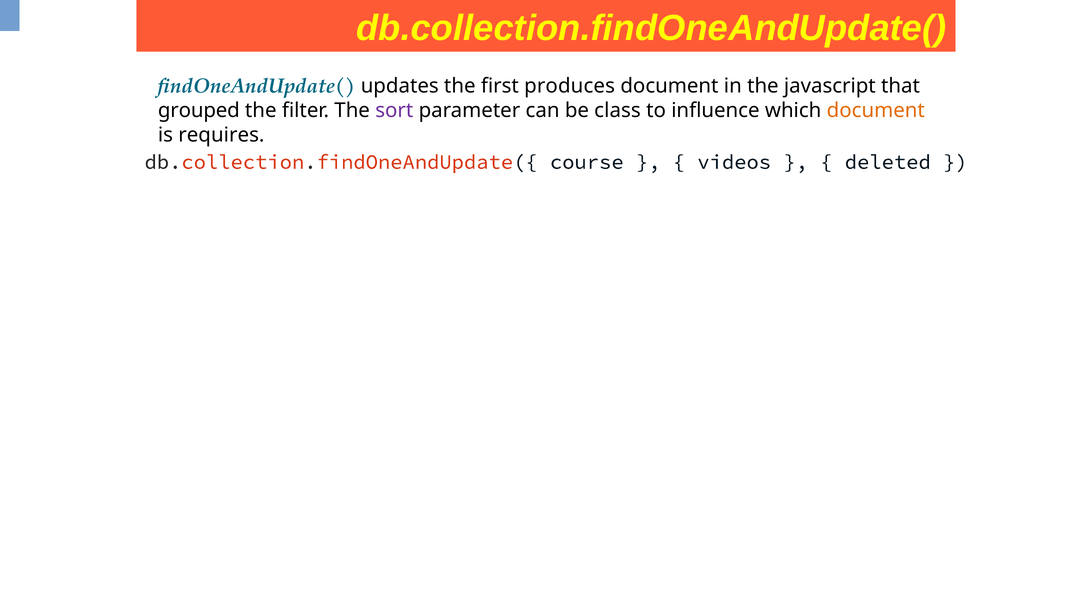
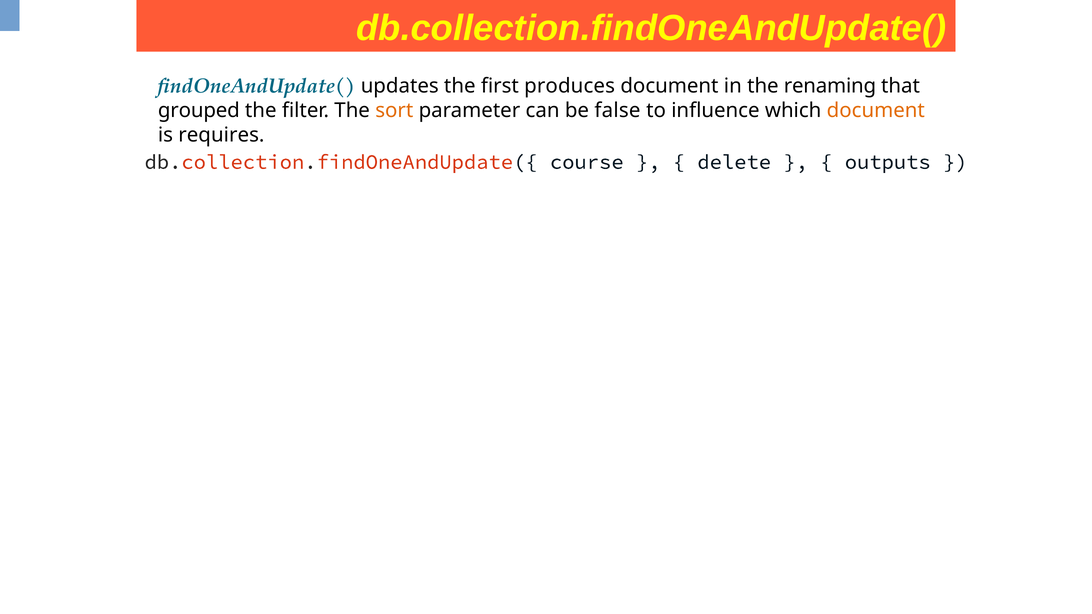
javascript: javascript -> renaming (830, 86)
sort colour: purple -> orange (394, 111)
class: class -> false (617, 111)
videos: videos -> delete (734, 162)
deleted: deleted -> outputs (888, 162)
